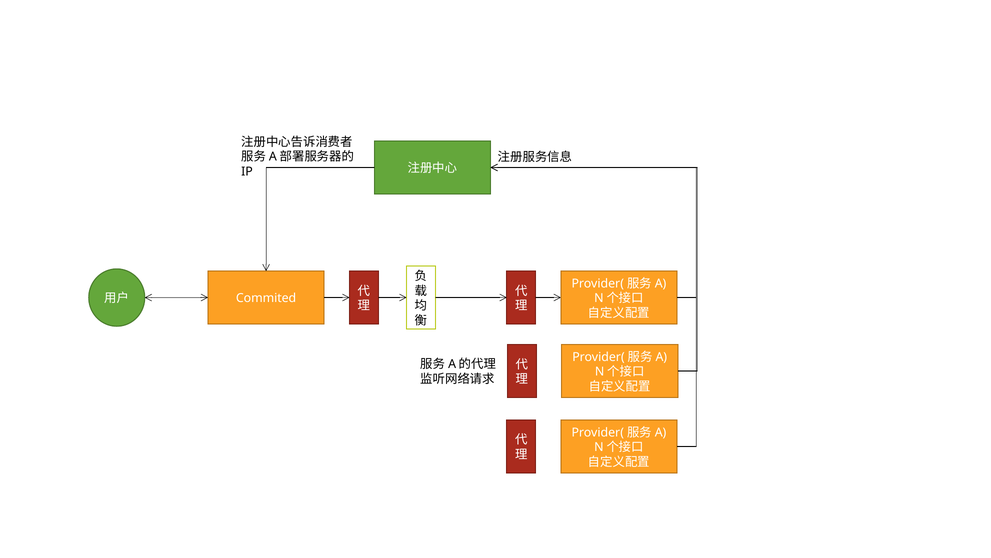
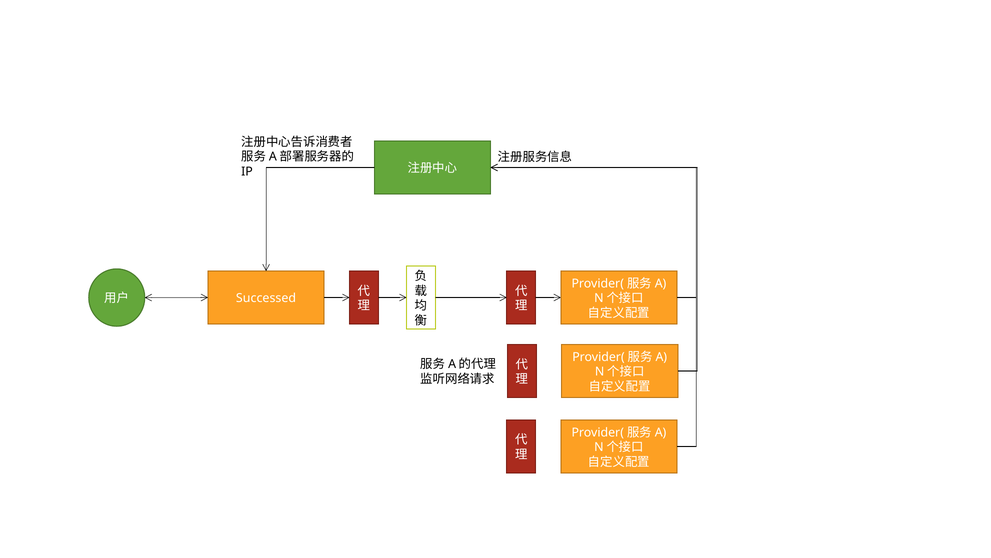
Commited: Commited -> Successed (266, 298)
